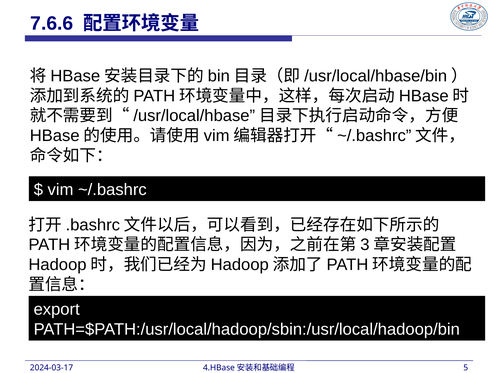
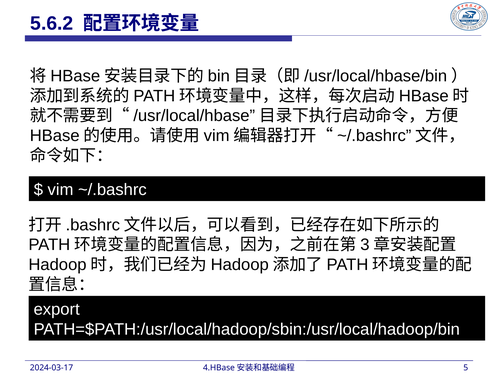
7.6.6: 7.6.6 -> 5.6.2 (52, 24)
